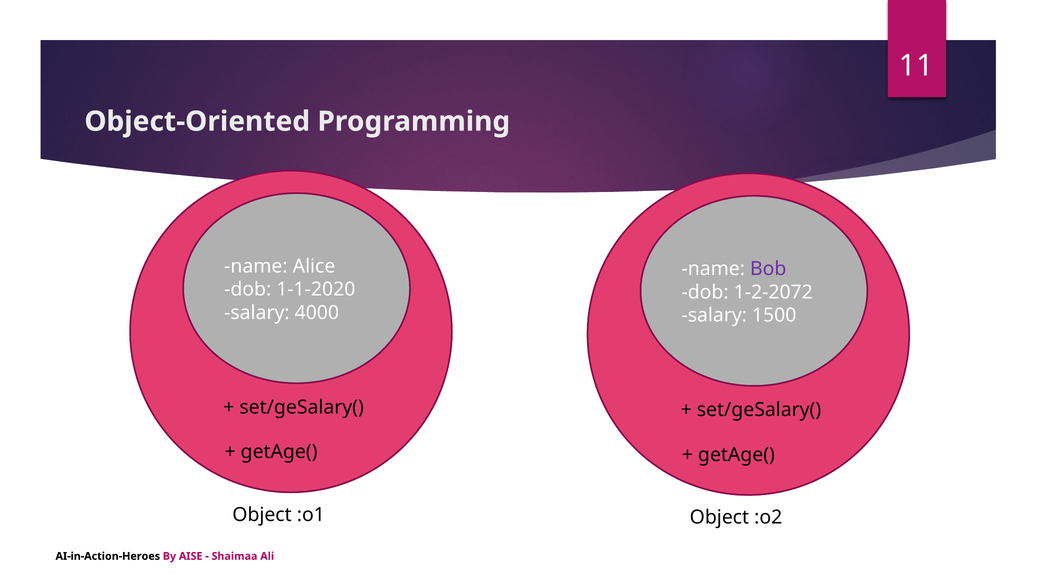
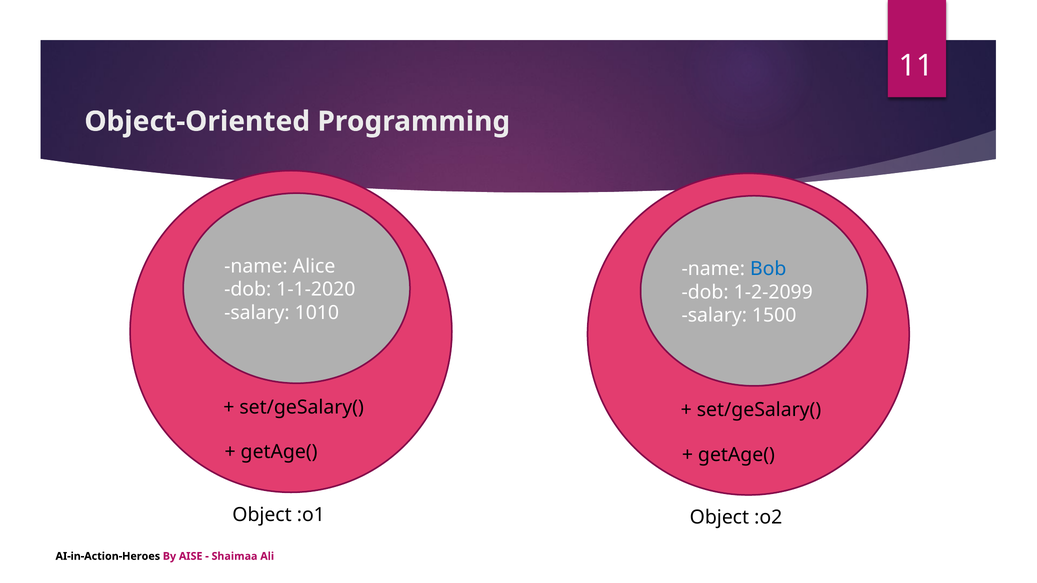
Bob colour: purple -> blue (768, 269)
1-2-2072: 1-2-2072 -> 1-2-2099 (773, 292)
4000: 4000 -> 1010 (317, 313)
